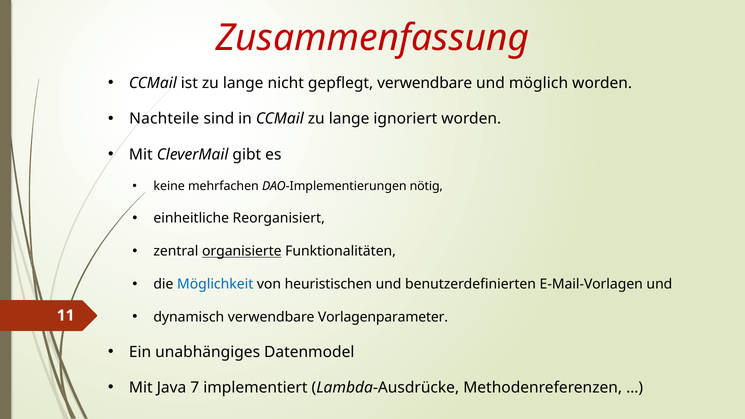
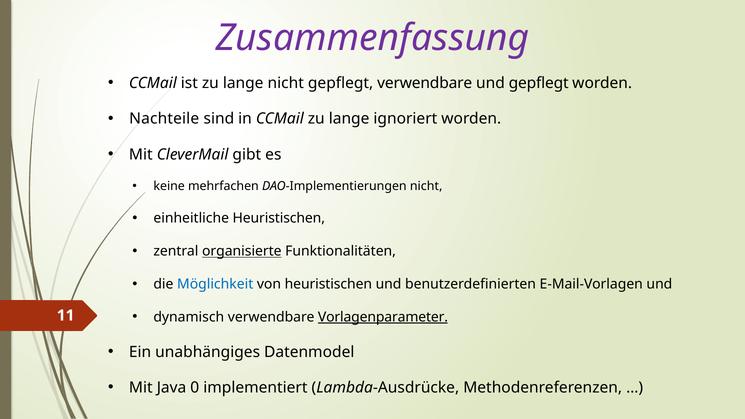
Zusammenfassung colour: red -> purple (372, 38)
und möglich: möglich -> gepflegt (539, 83)
DAO-Implementierungen nötig: nötig -> nicht (426, 186)
einheitliche Reorganisiert: Reorganisiert -> Heuristischen (279, 218)
Vorlagenparameter underline: none -> present (383, 317)
7: 7 -> 0 (195, 388)
